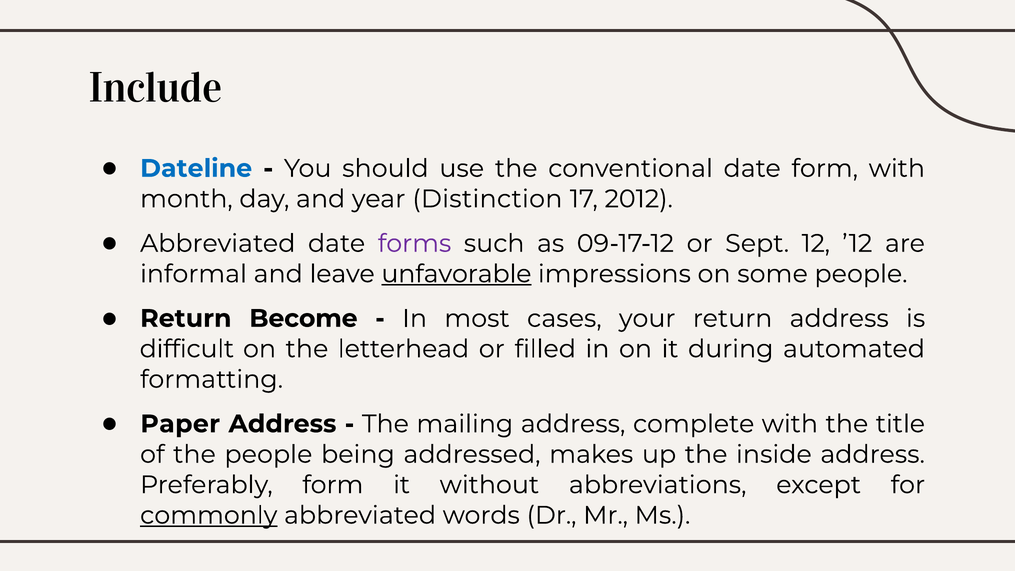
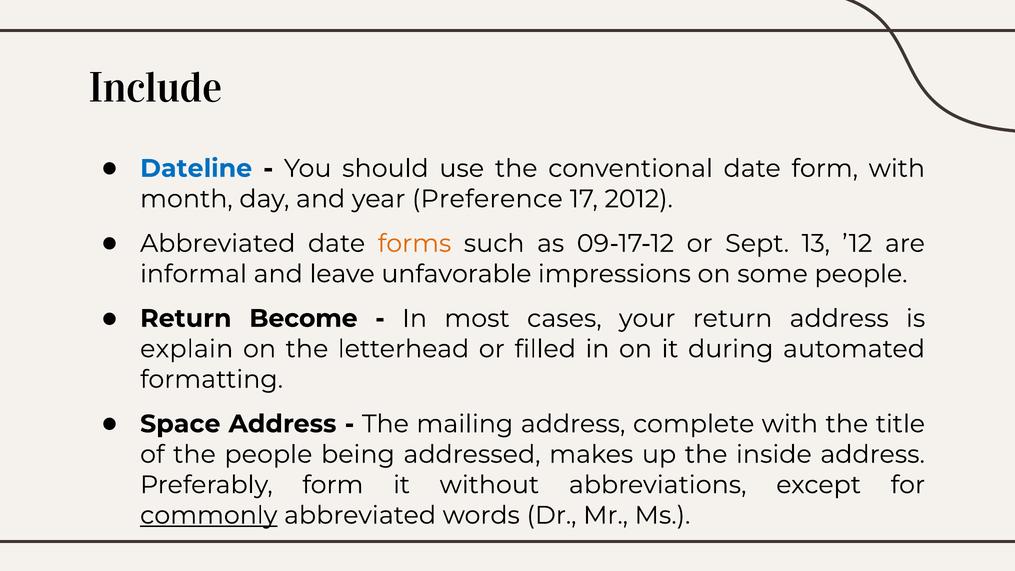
Distinction: Distinction -> Preference (487, 199)
forms colour: purple -> orange (415, 243)
12: 12 -> 13 (816, 243)
unfavorable underline: present -> none (456, 274)
difficult: difficult -> explain (187, 349)
Paper: Paper -> Space (180, 424)
